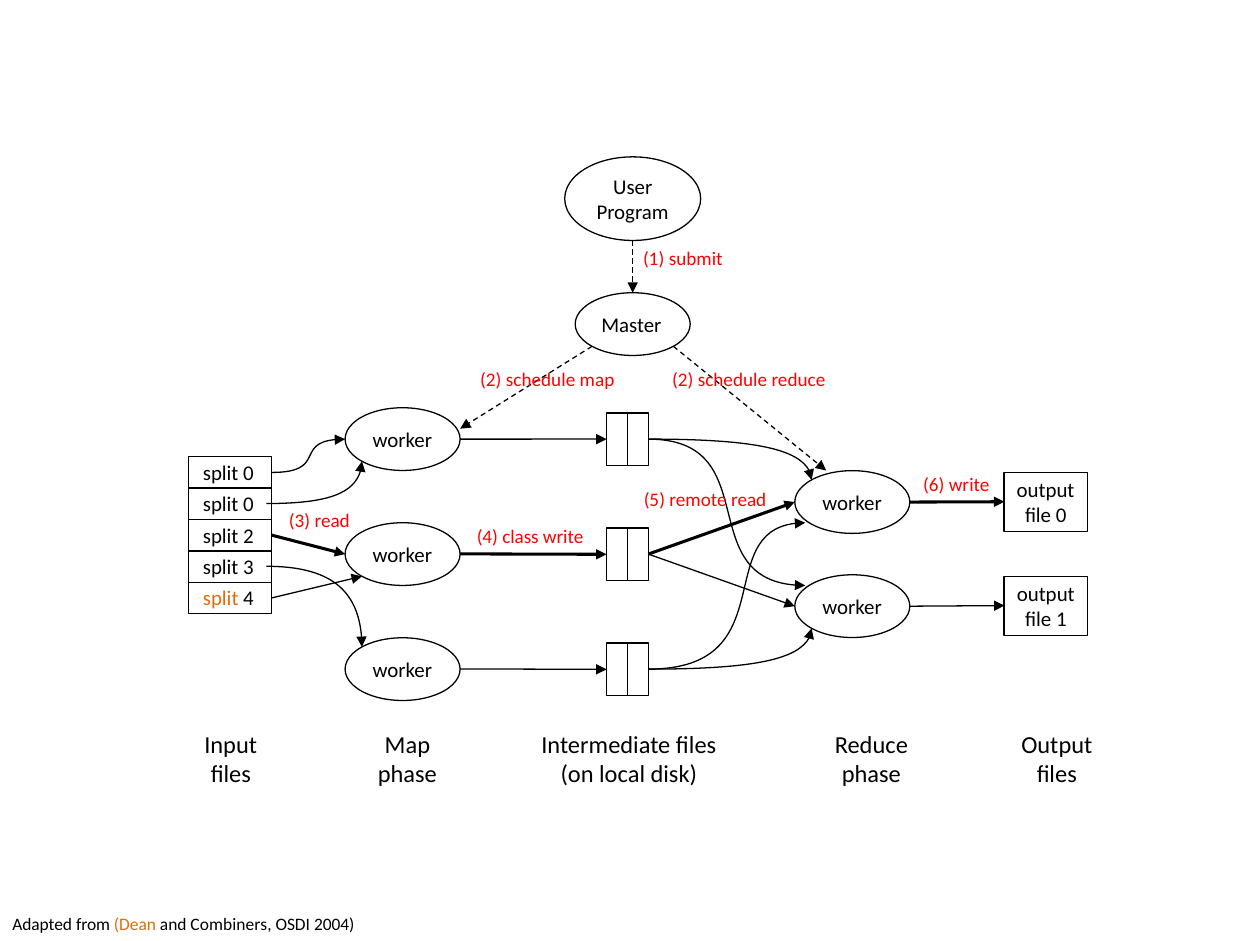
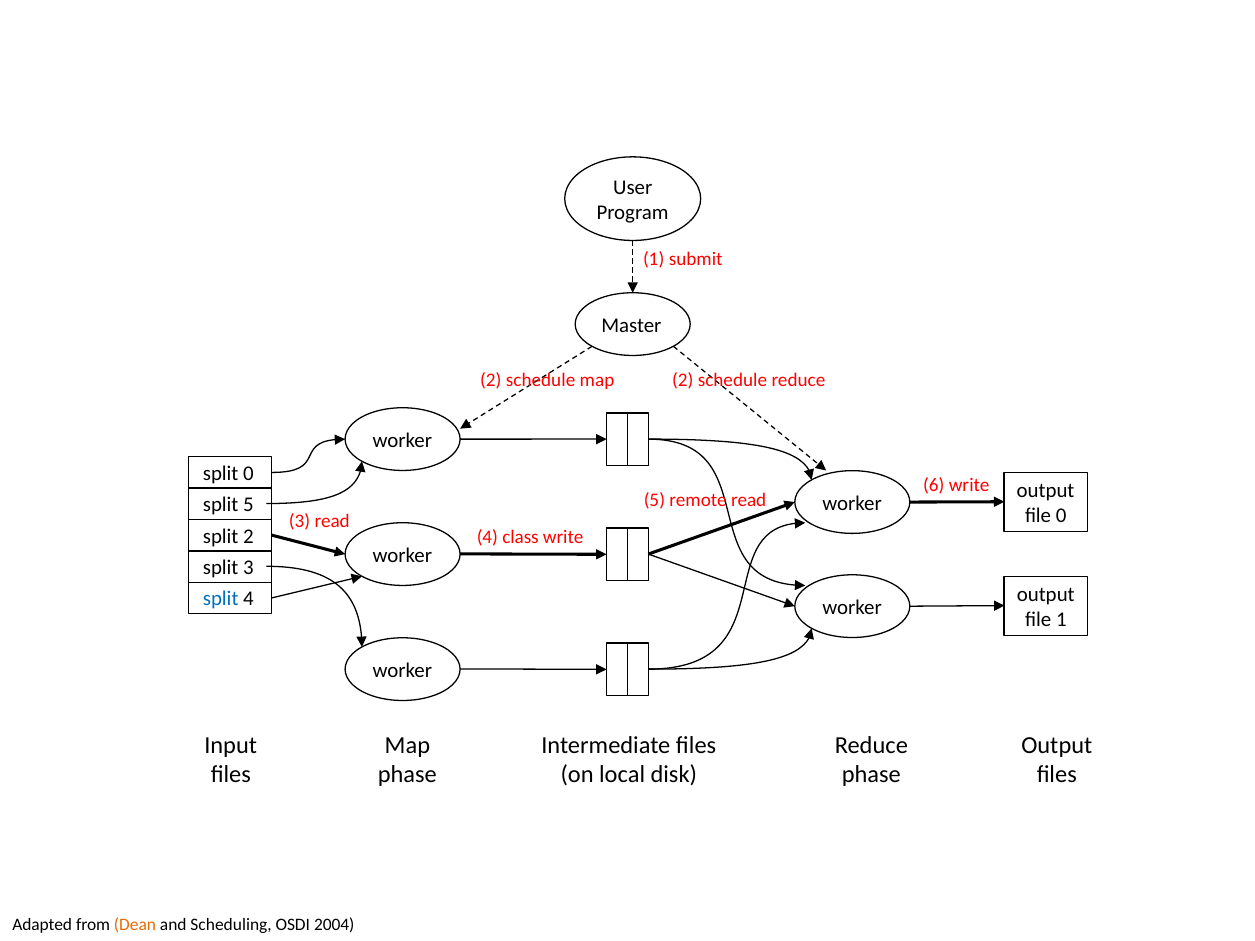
0: 0 -> 5 (248, 505)
split colour: orange -> blue (221, 599)
Combiners: Combiners -> Scheduling (231, 925)
